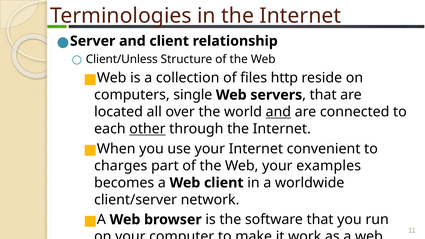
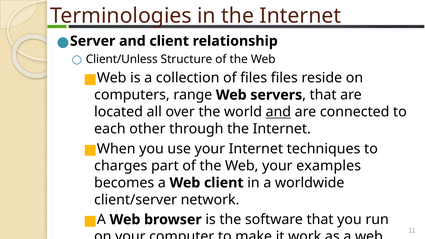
files http: http -> files (284, 78)
single: single -> range (193, 95)
other underline: present -> none (147, 129)
convenient: convenient -> techniques (324, 149)
